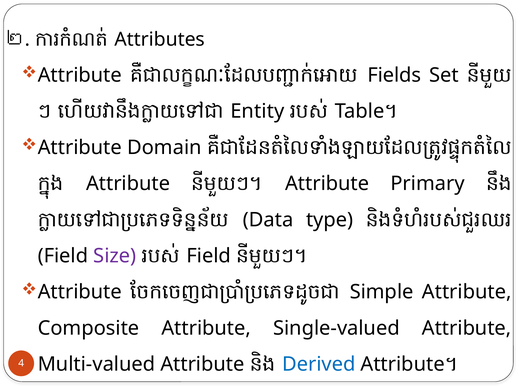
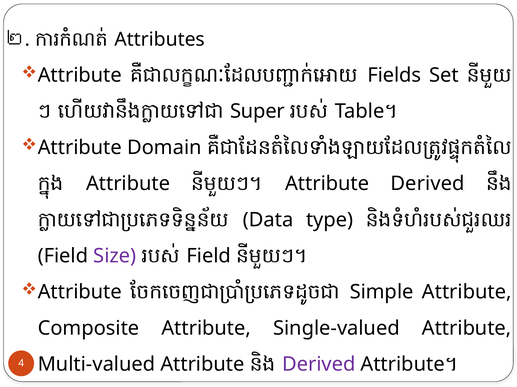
Entity: Entity -> Super (257, 112)
Attribute Primary: Primary -> Derived (428, 184)
Derived colour: blue -> purple (319, 365)
